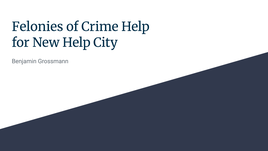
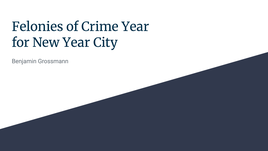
Crime Help: Help -> Year (135, 27)
New Help: Help -> Year (76, 43)
